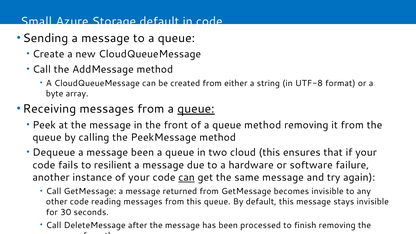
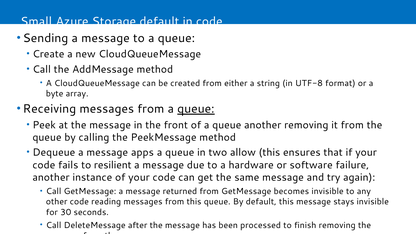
queue method: method -> another (263, 125)
message been: been -> apps (142, 153)
cloud: cloud -> allow (243, 153)
can underline: present -> none (187, 177)
